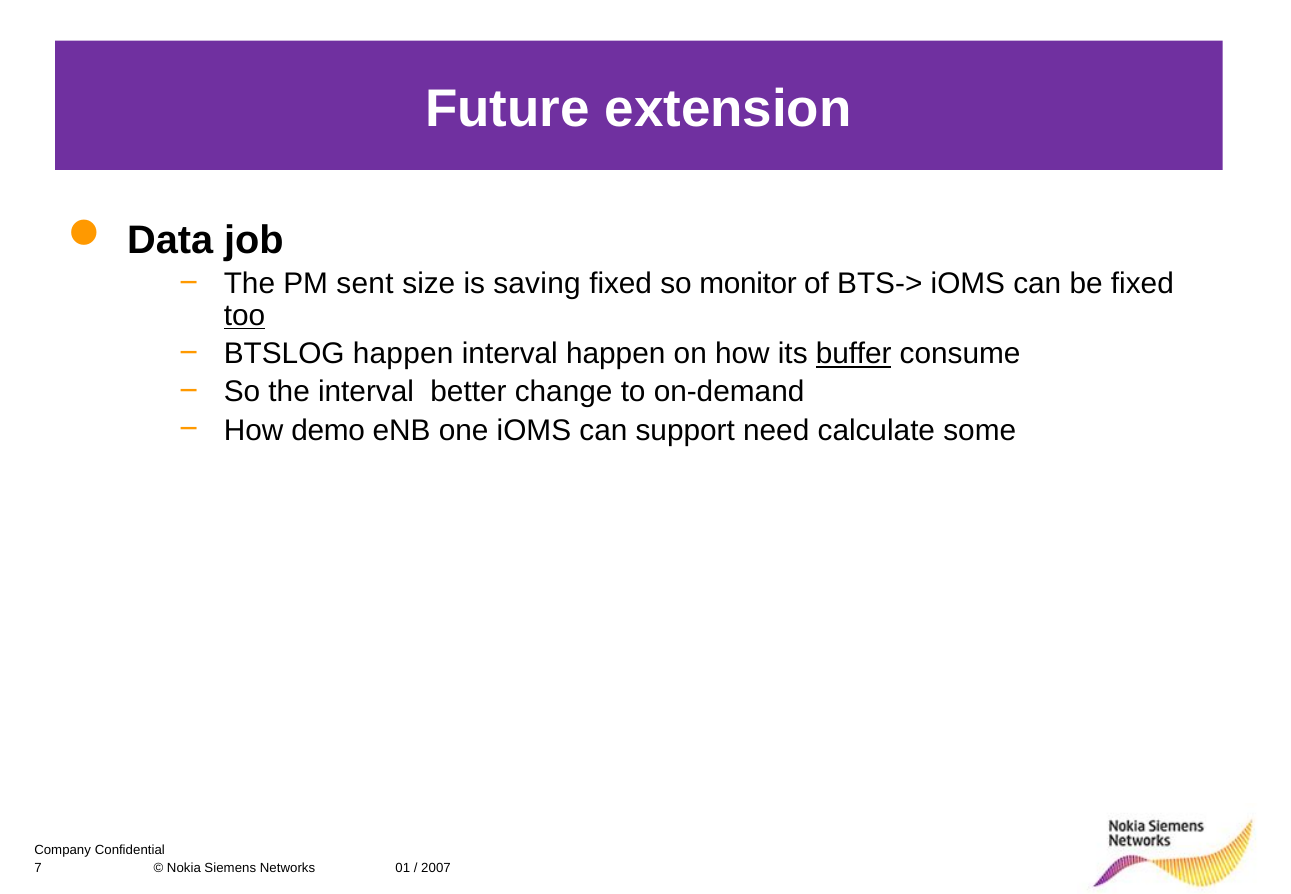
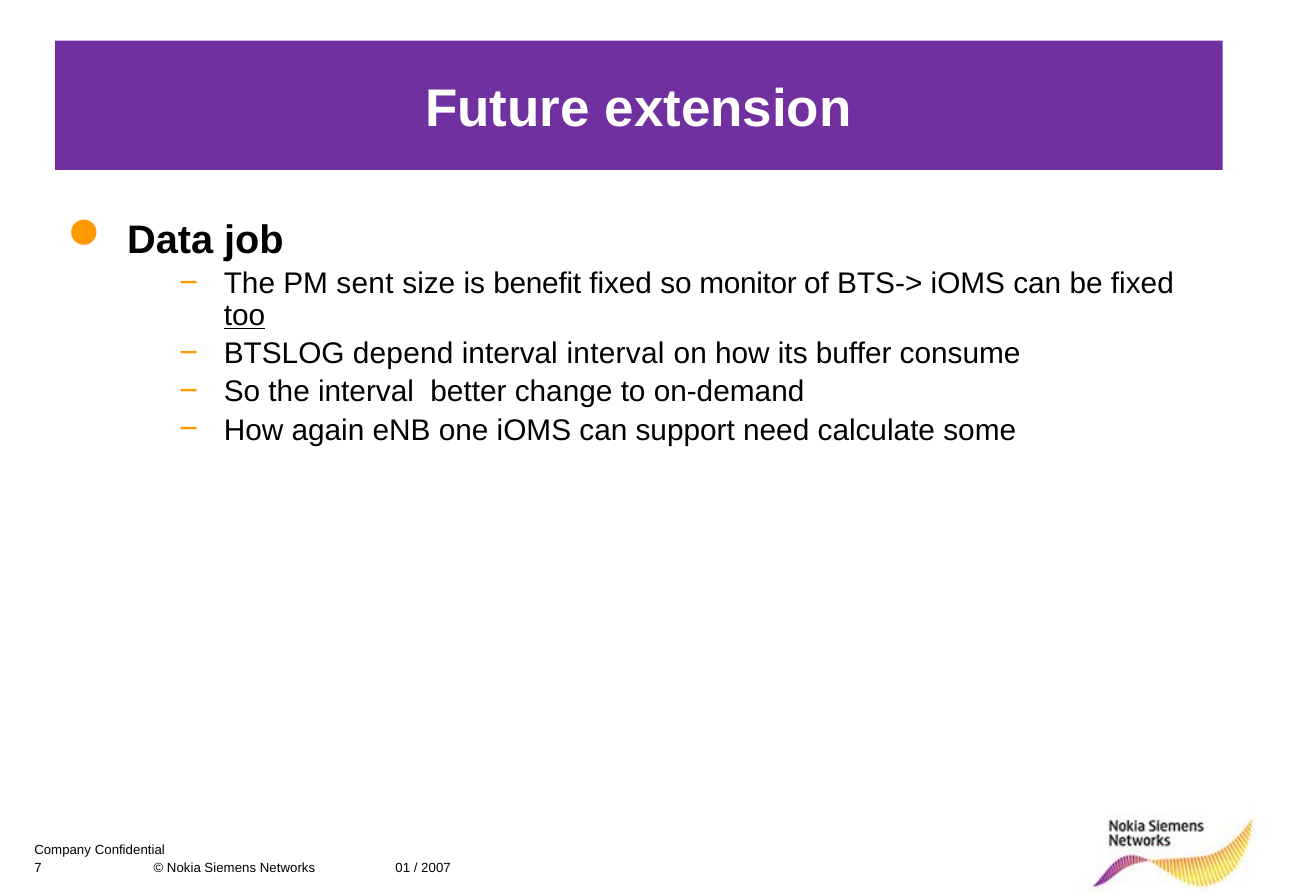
saving: saving -> benefit (537, 283)
BTSLOG happen: happen -> depend (403, 354)
interval happen: happen -> interval (616, 354)
buffer underline: present -> none (854, 354)
demo: demo -> again (328, 430)
